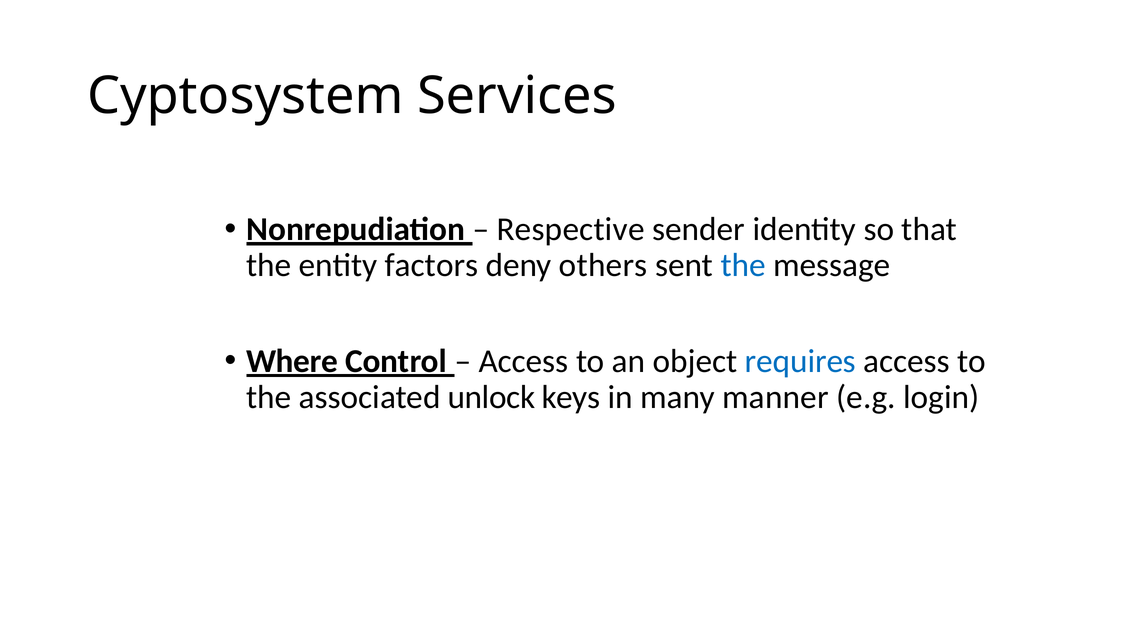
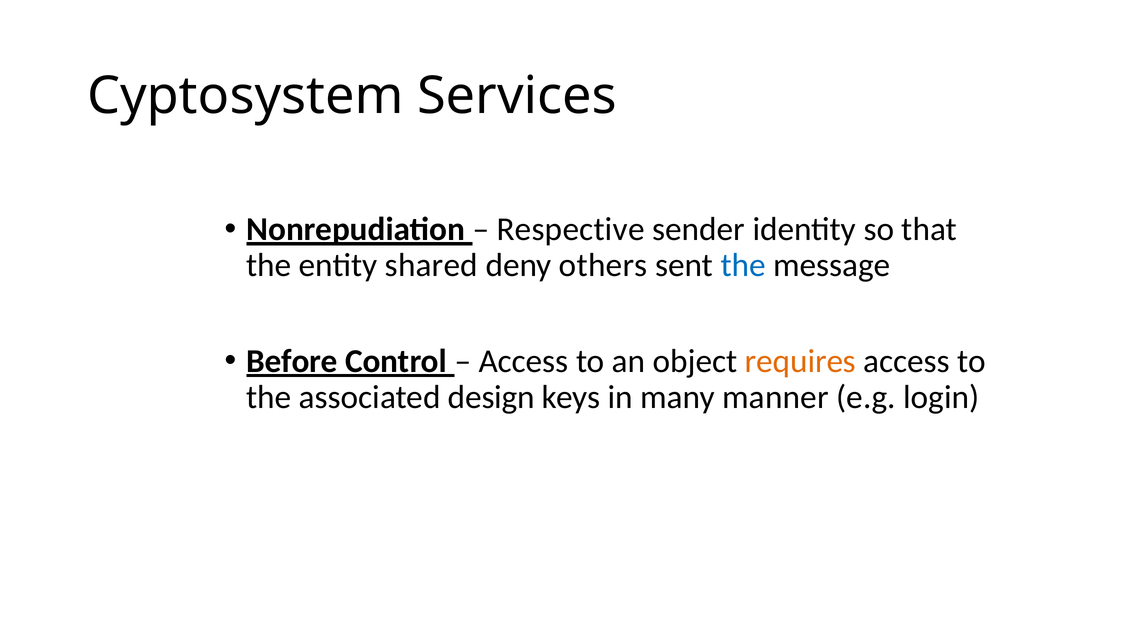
factors: factors -> shared (431, 266)
Where: Where -> Before (292, 361)
requires colour: blue -> orange (800, 361)
unlock: unlock -> design (491, 397)
